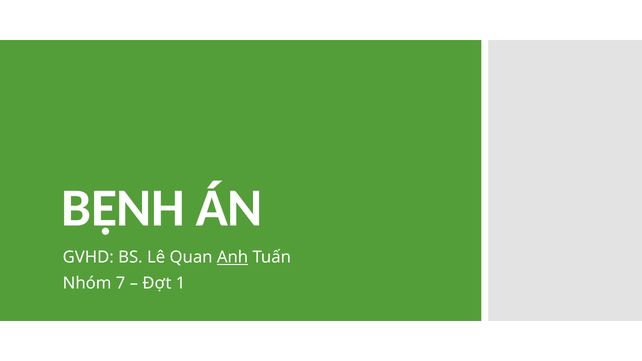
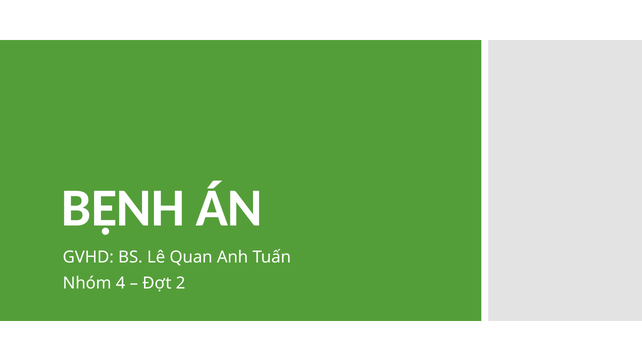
Anh underline: present -> none (233, 257)
7: 7 -> 4 (121, 283)
1: 1 -> 2 (181, 283)
